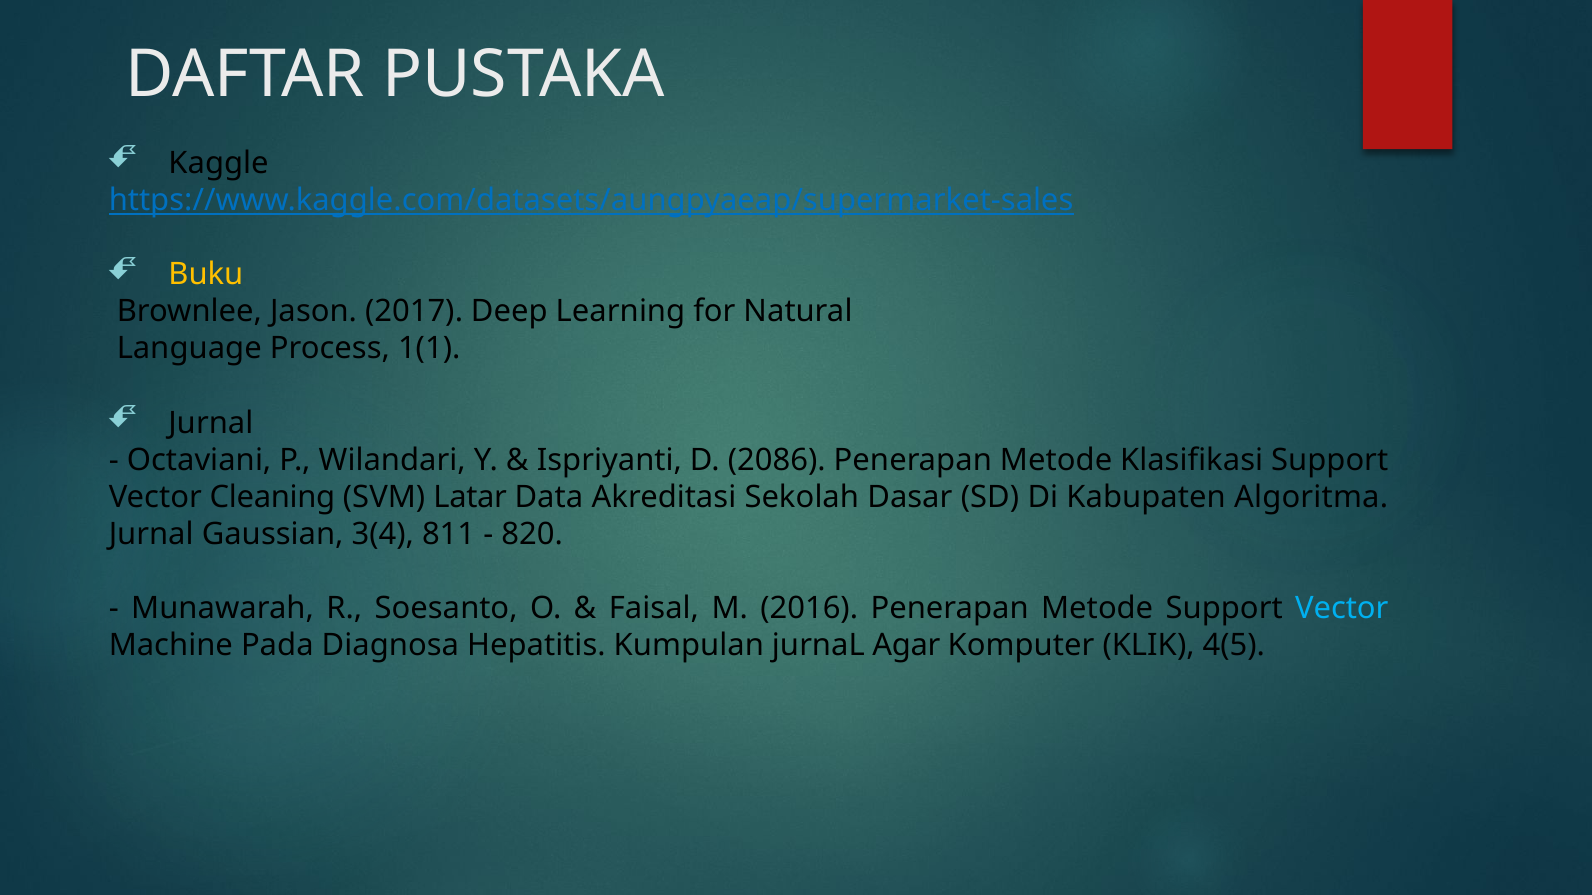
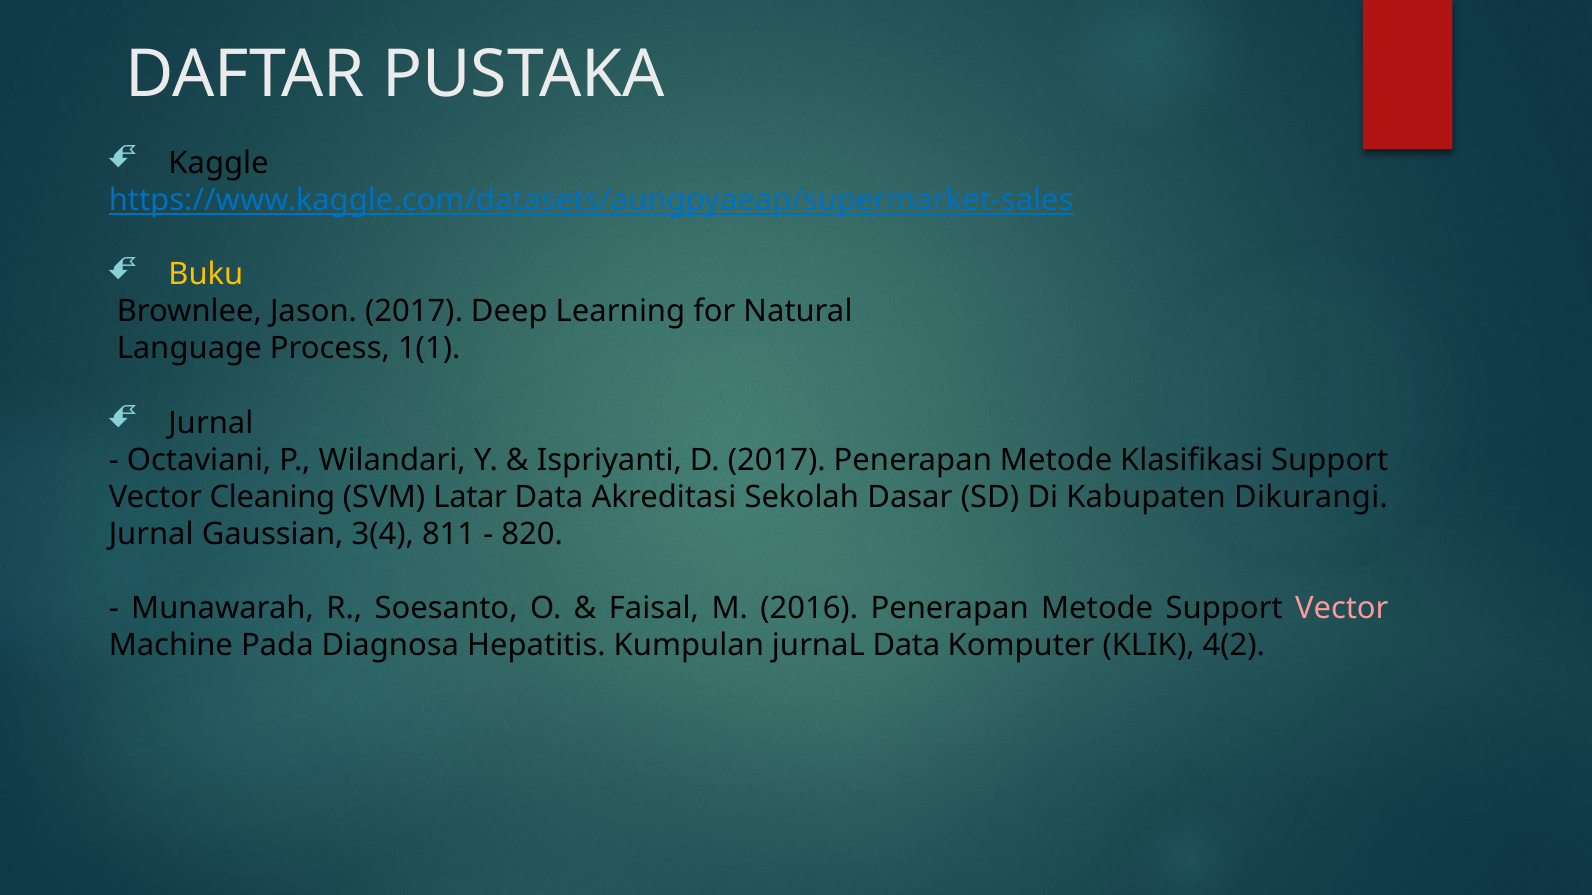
D 2086: 2086 -> 2017 (777, 460)
Algoritma: Algoritma -> Dikurangi (1311, 497)
Vector colour: light blue -> pink (1342, 609)
jurnaL Agar: Agar -> Data (906, 646)
4(5: 4(5 -> 4(2 (1234, 646)
